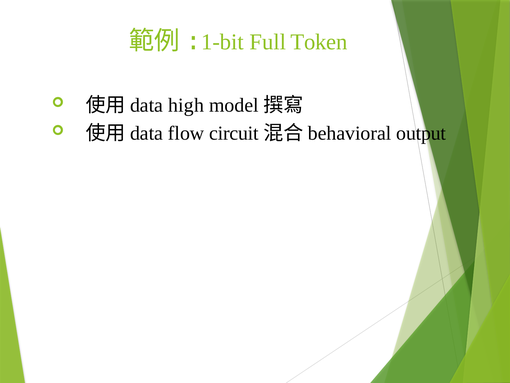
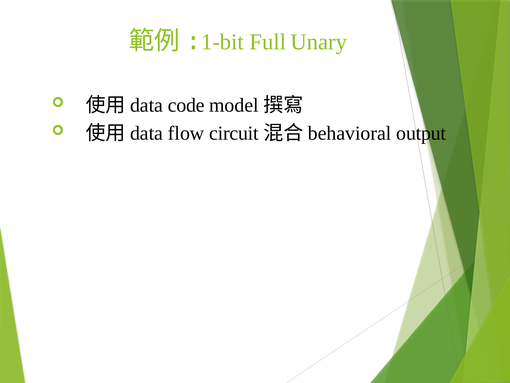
Token: Token -> Unary (319, 42)
high: high -> code (186, 105)
